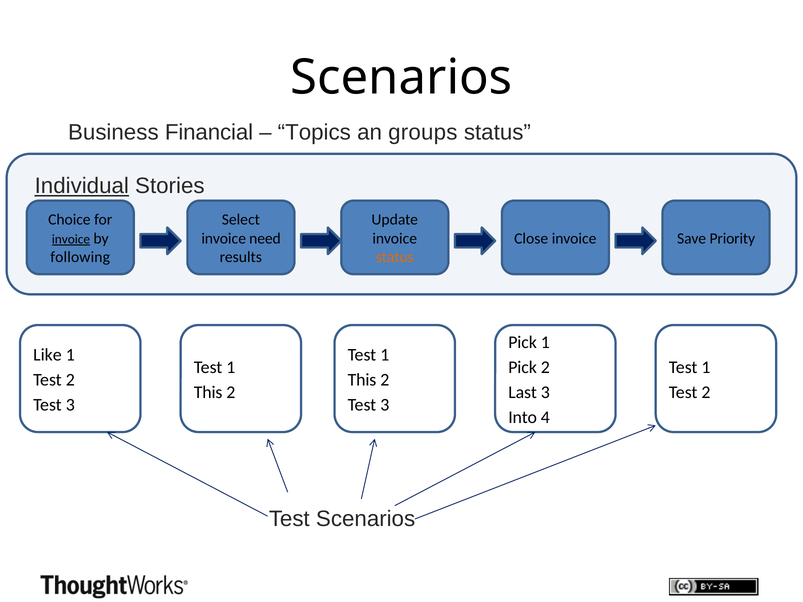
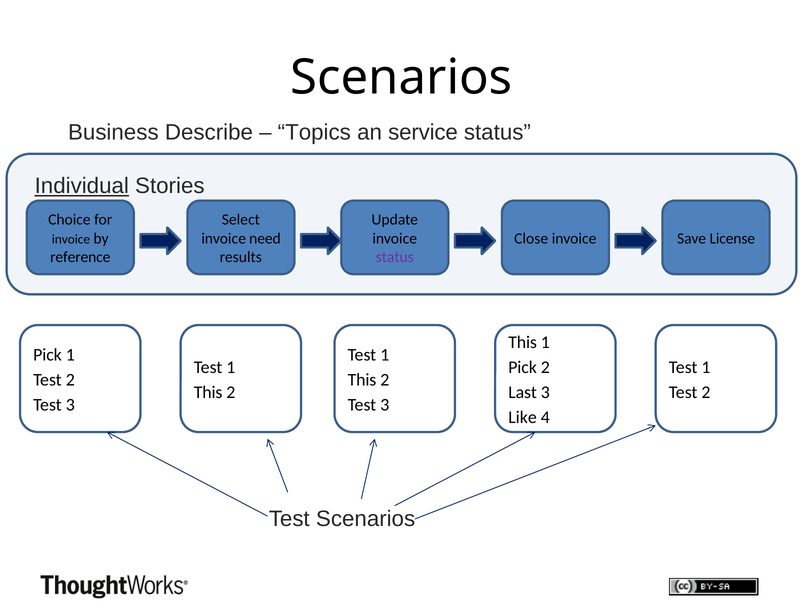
Financial: Financial -> Describe (209, 133)
groups: groups -> service (423, 133)
Priority: Priority -> License (732, 239)
invoice underline: present -> none (71, 239)
following: following -> reference (80, 257)
status colour: orange -> purple (395, 257)
Pick: Pick -> This (523, 342)
Like: Like -> Pick (47, 355)
Into: Into -> Like (523, 417)
